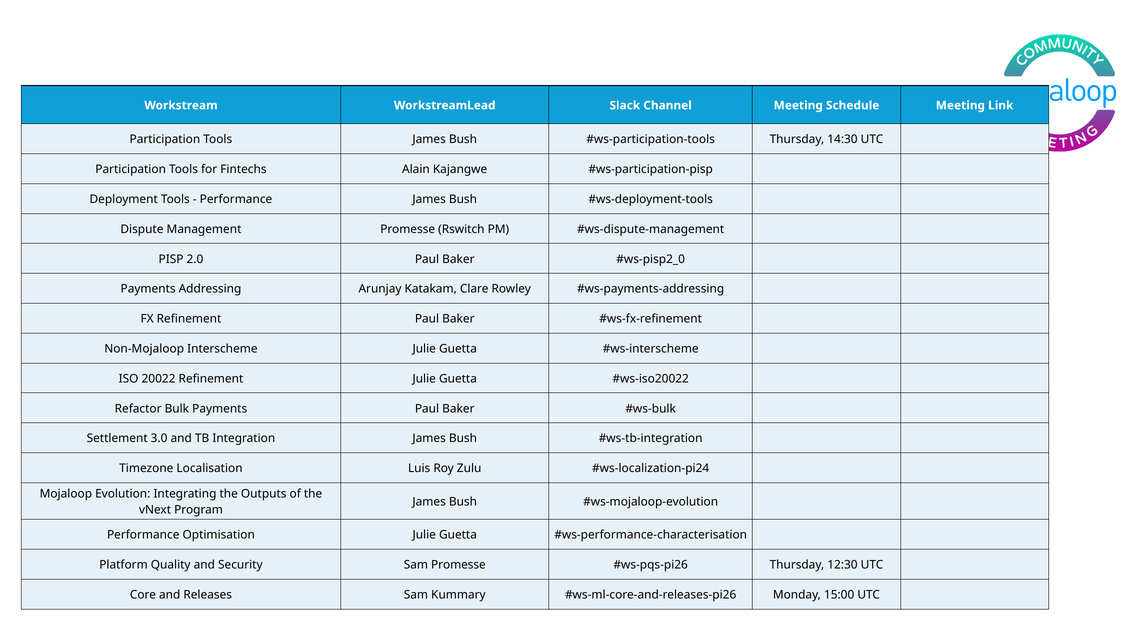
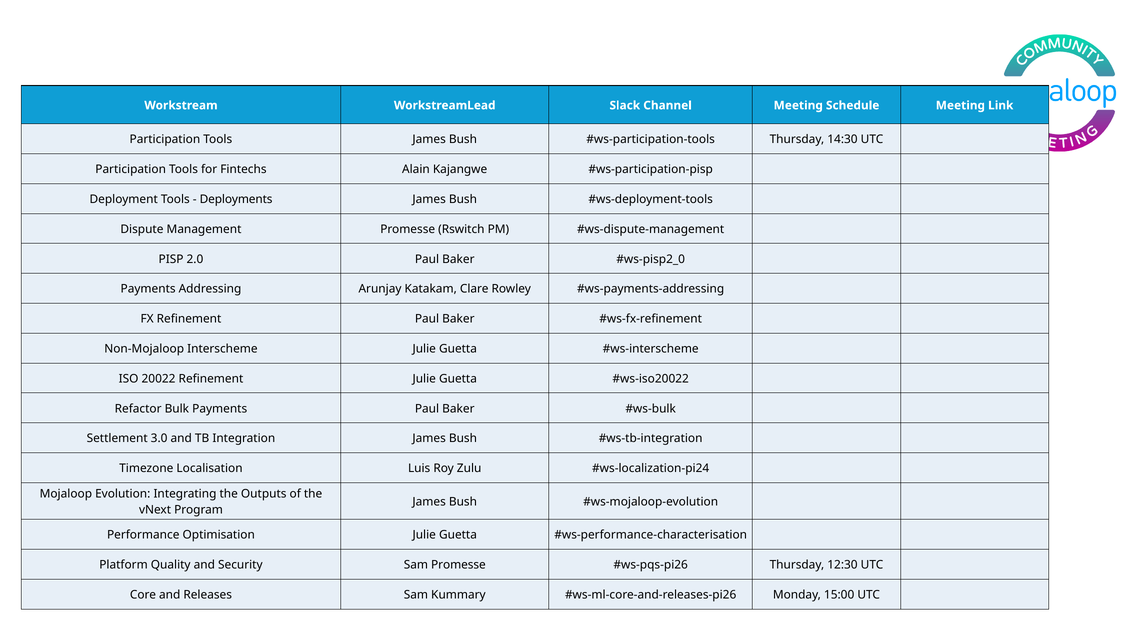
Performance: Performance -> Deployments (236, 199)
